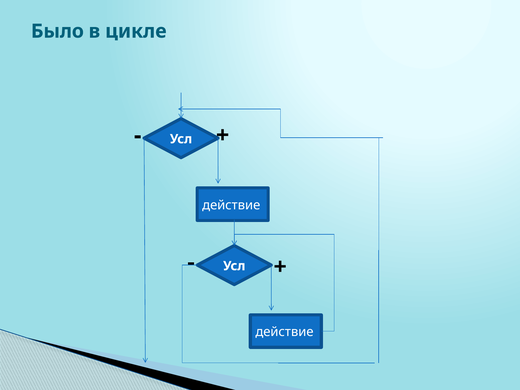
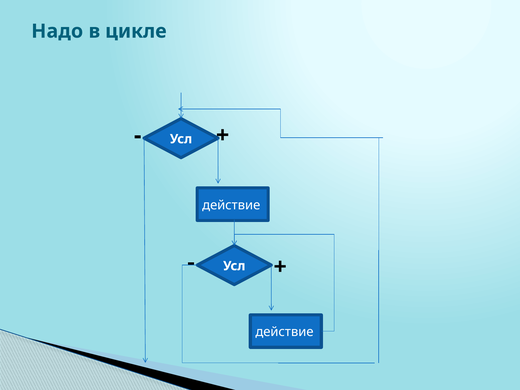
Было: Было -> Надо (57, 31)
